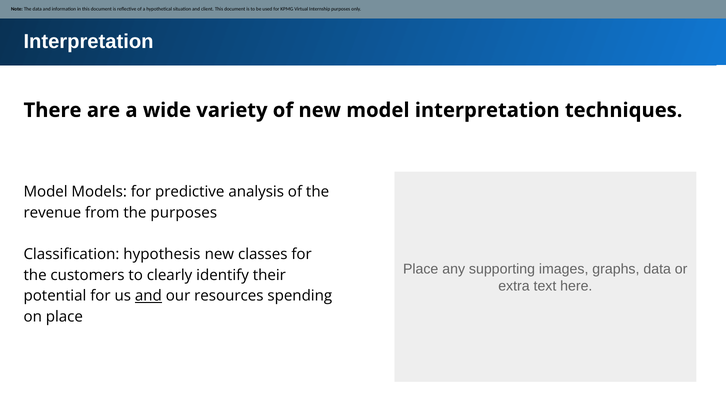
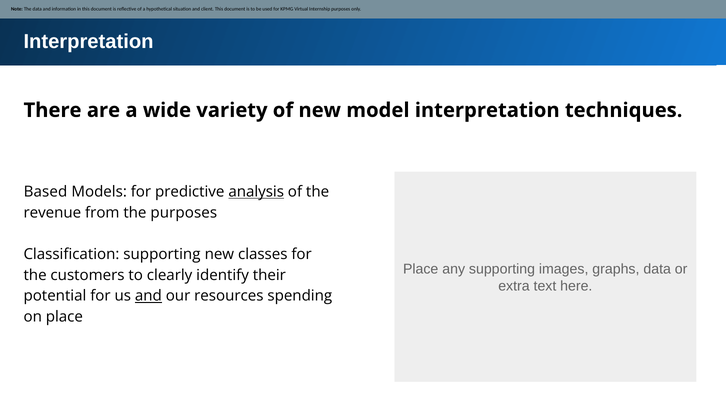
Model: Model -> Based (45, 192)
analysis underline: none -> present (256, 192)
Classification hypothesis: hypothesis -> supporting (162, 255)
